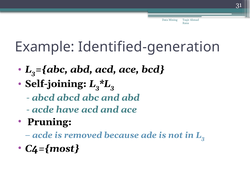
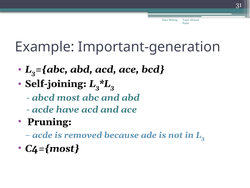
Identified-generation: Identified-generation -> Important-generation (149, 47)
abcd abcd: abcd -> most (68, 97)
